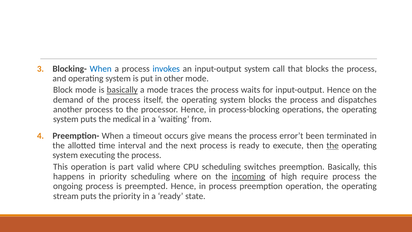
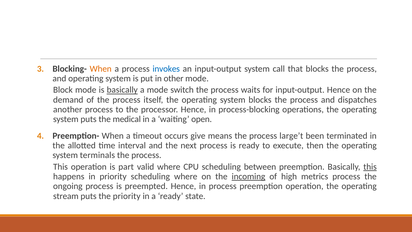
When colour: blue -> orange (101, 69)
traces: traces -> switch (182, 90)
from: from -> open (202, 119)
error’t: error’t -> large’t (291, 136)
the underline: present -> none (333, 145)
executing: executing -> terminals (97, 155)
switches: switches -> between (260, 167)
this underline: none -> present (370, 167)
require: require -> metrics (315, 176)
